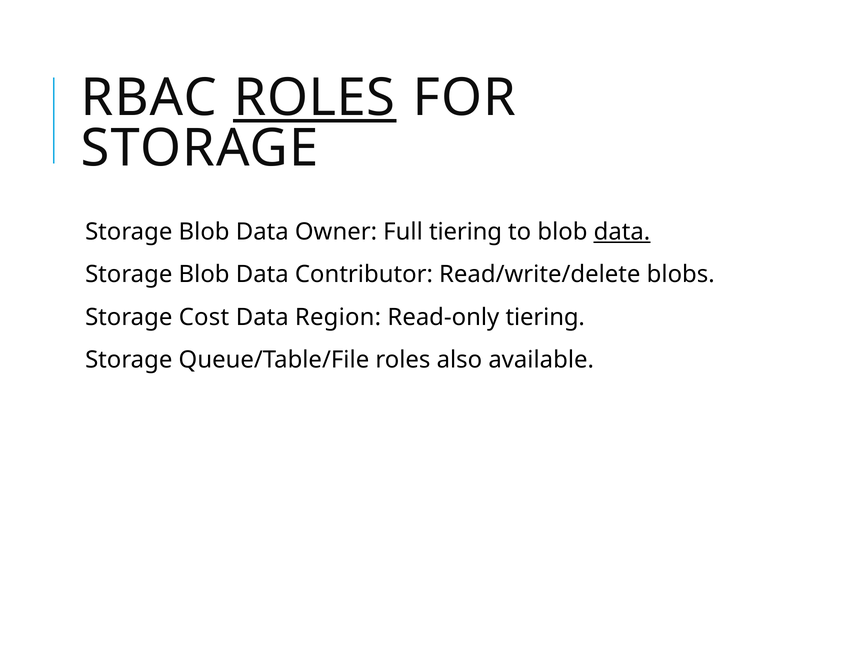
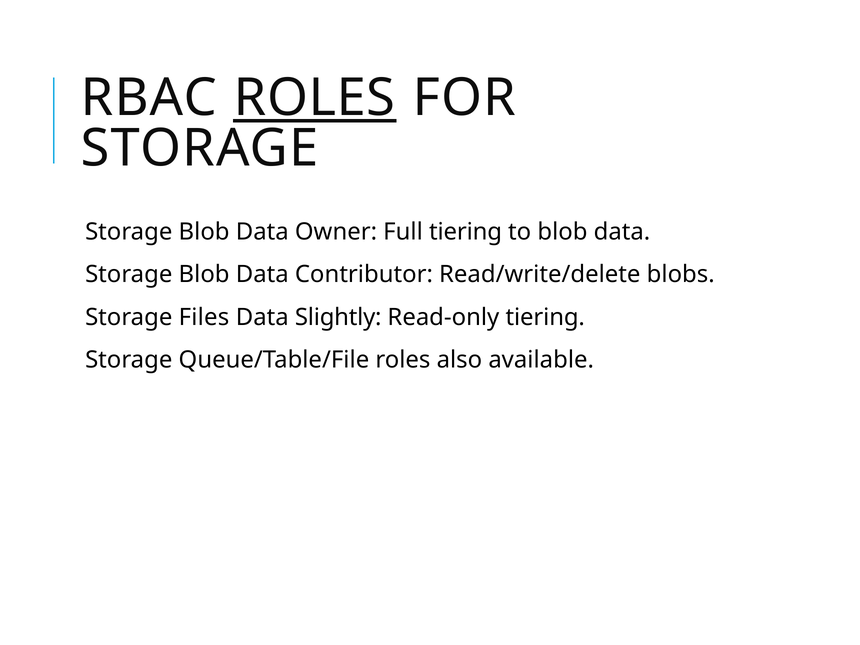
data underline: present -> none (622, 232)
Cost: Cost -> Files (204, 317)
Region: Region -> Slightly (338, 317)
